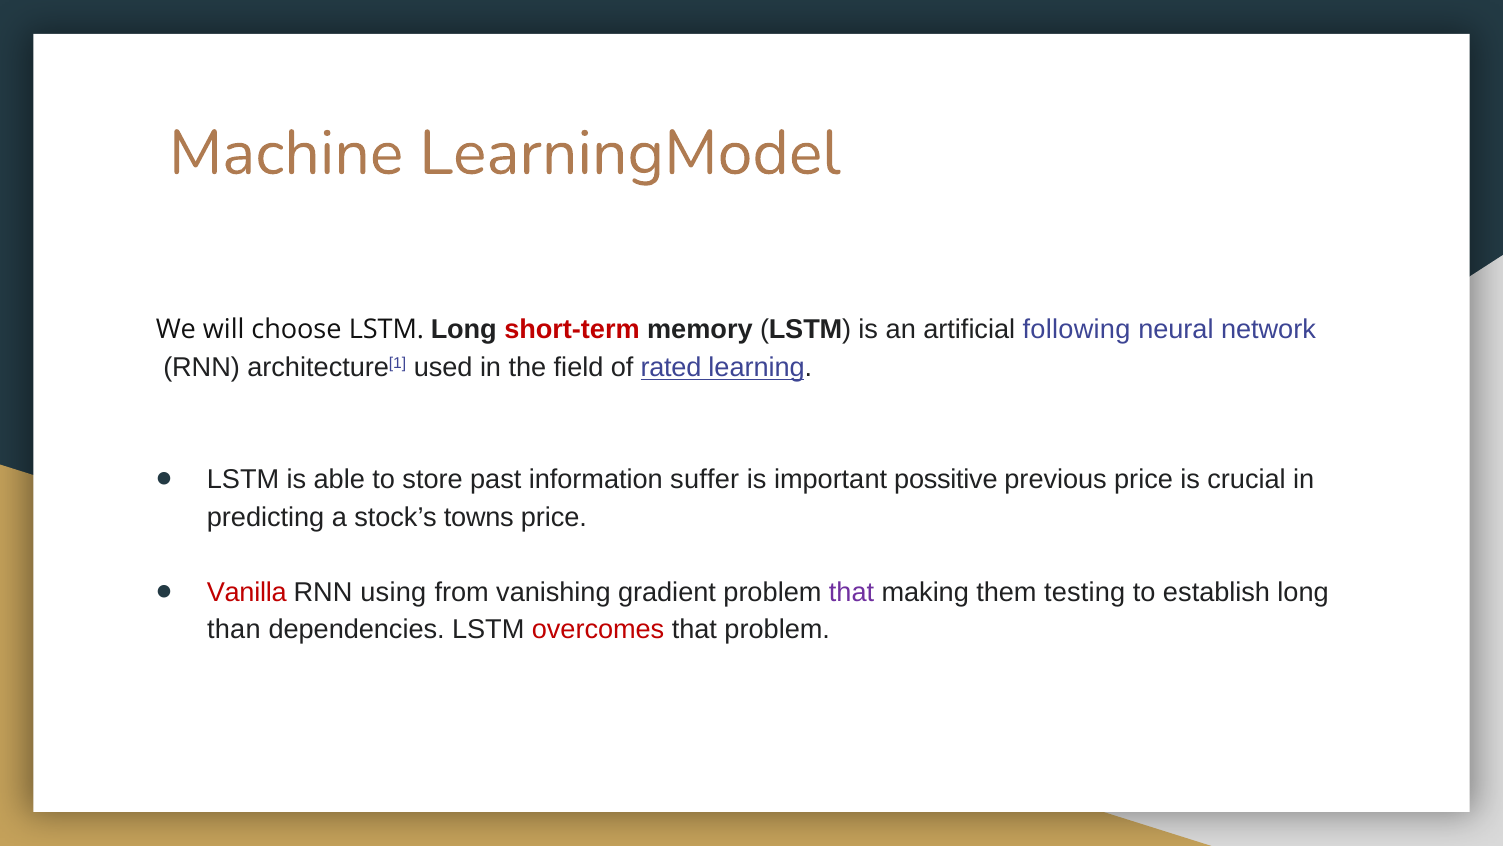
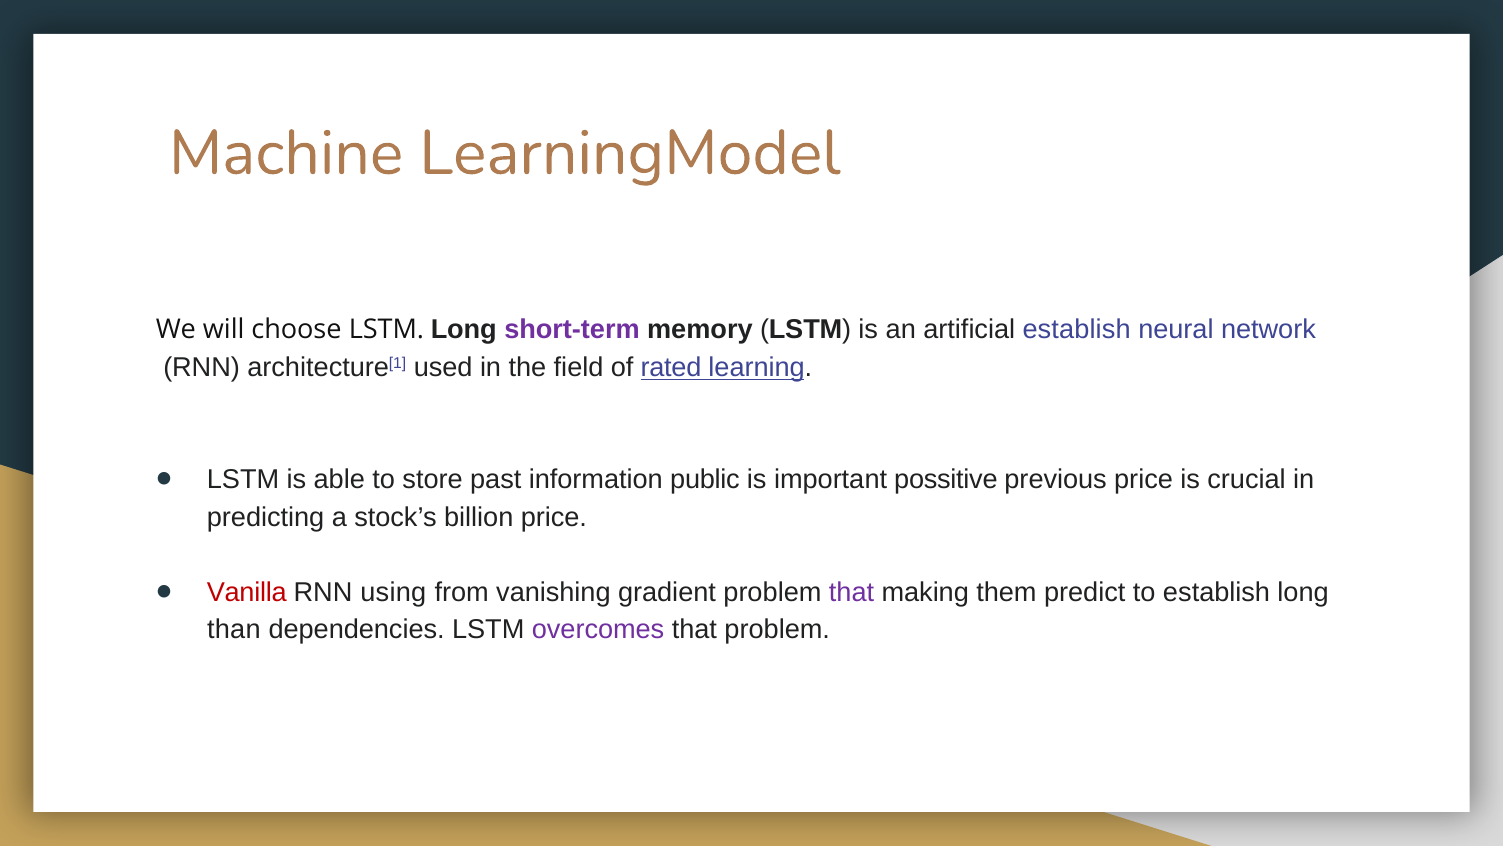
short-term colour: red -> purple (572, 330)
artificial following: following -> establish (1077, 330)
suffer: suffer -> public (705, 479)
towns: towns -> billion (479, 517)
testing: testing -> predict (1085, 592)
overcomes colour: red -> purple (598, 629)
